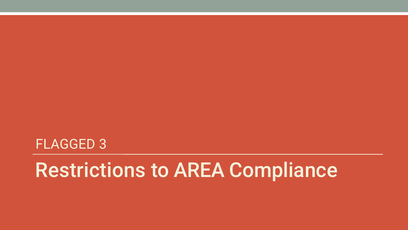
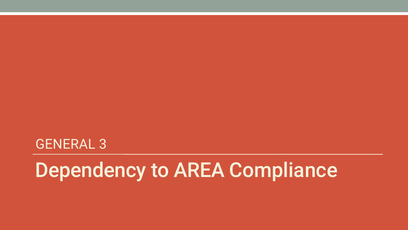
FLAGGED: FLAGGED -> GENERAL (65, 144)
Restrictions: Restrictions -> Dependency (91, 170)
